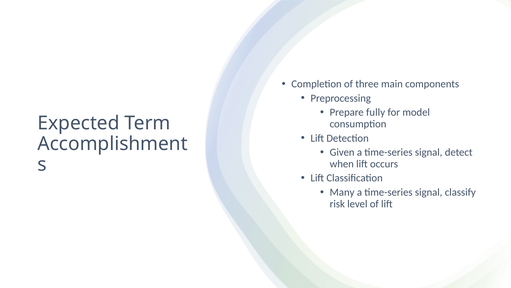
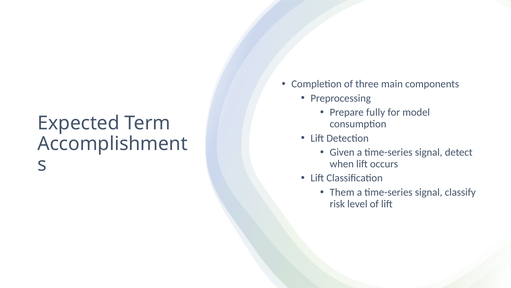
Many: Many -> Them (342, 192)
